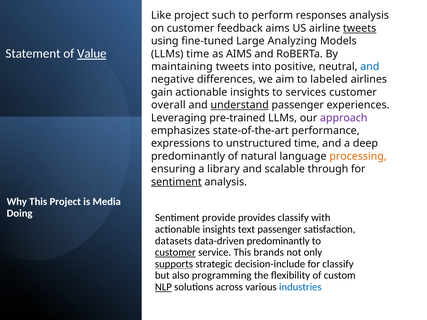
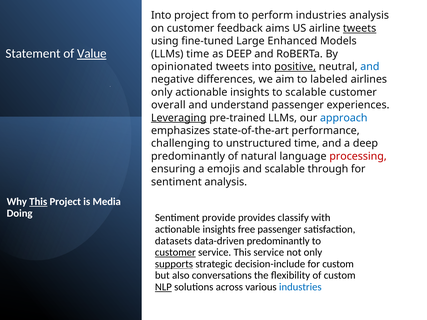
Like: Like -> Into (161, 15)
such: such -> from (224, 15)
perform responses: responses -> industries (321, 15)
Analyzing: Analyzing -> Enhanced (292, 41)
as AIMS: AIMS -> DEEP (239, 54)
maintaining: maintaining -> opinionated (182, 67)
positive underline: none -> present (295, 67)
gain: gain -> only (162, 92)
to services: services -> scalable (306, 92)
understand underline: present -> none (240, 105)
Leveraging underline: none -> present (179, 118)
approach colour: purple -> blue (344, 118)
expressions: expressions -> challenging (181, 144)
processing colour: orange -> red (358, 156)
library: library -> emojis (224, 169)
sentiment underline: present -> none (176, 182)
This underline: none -> present (38, 202)
text: text -> free (247, 230)
This brands: brands -> service (269, 253)
for classify: classify -> custom (338, 264)
programming: programming -> conversations (222, 276)
